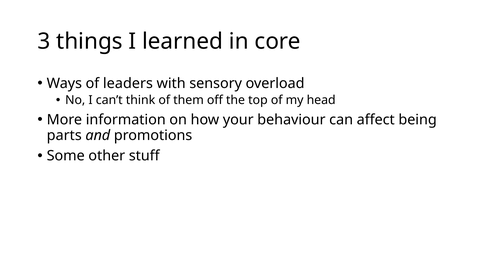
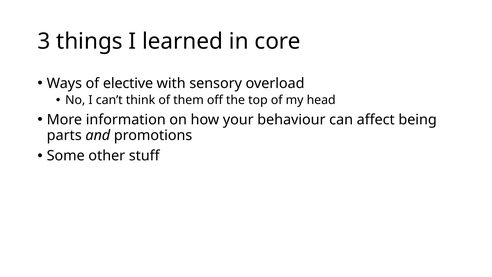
leaders: leaders -> elective (128, 83)
